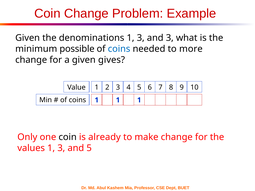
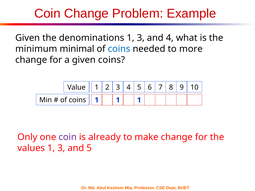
and 3: 3 -> 4 (170, 38)
possible: possible -> minimal (77, 49)
given gives: gives -> coins (112, 60)
coin colour: black -> purple (68, 137)
